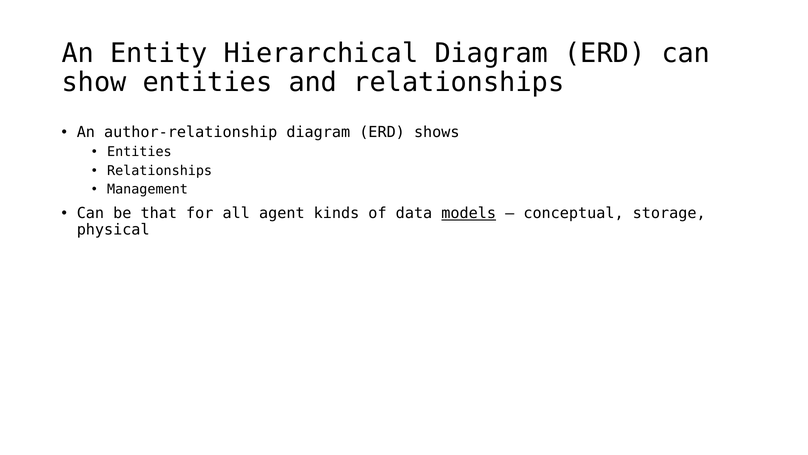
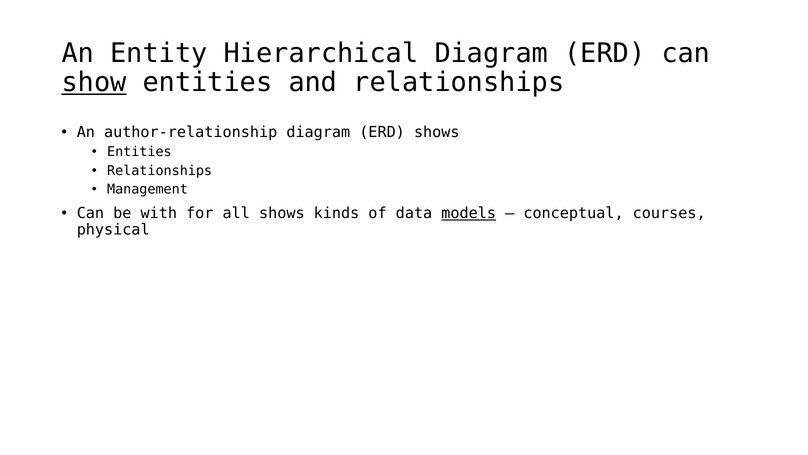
show underline: none -> present (94, 82)
that: that -> with (159, 213)
all agent: agent -> shows (282, 213)
storage: storage -> courses (669, 213)
